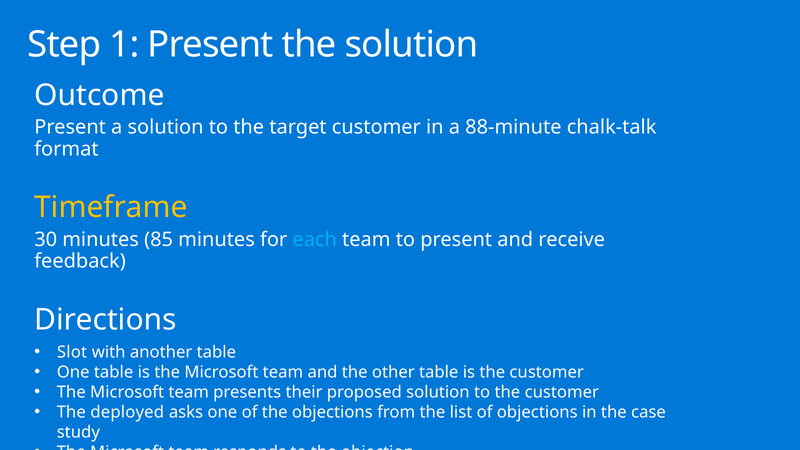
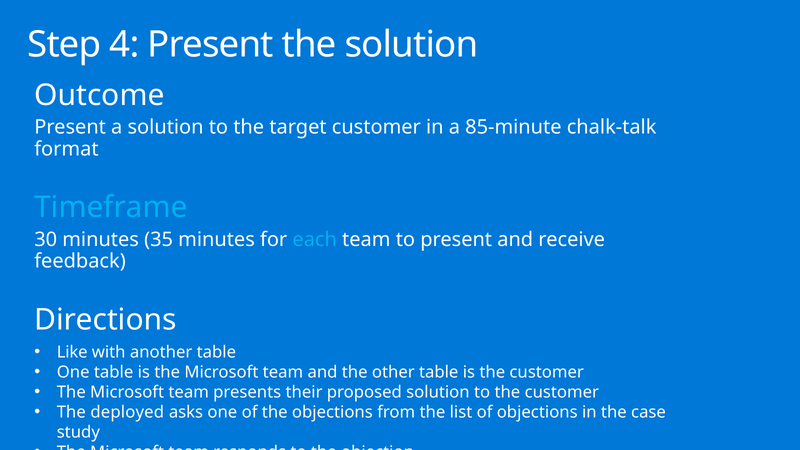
1: 1 -> 4 (125, 45)
88-minute: 88-minute -> 85-minute (513, 127)
Timeframe colour: yellow -> light blue (111, 207)
85: 85 -> 35 (159, 240)
Slot: Slot -> Like (72, 352)
